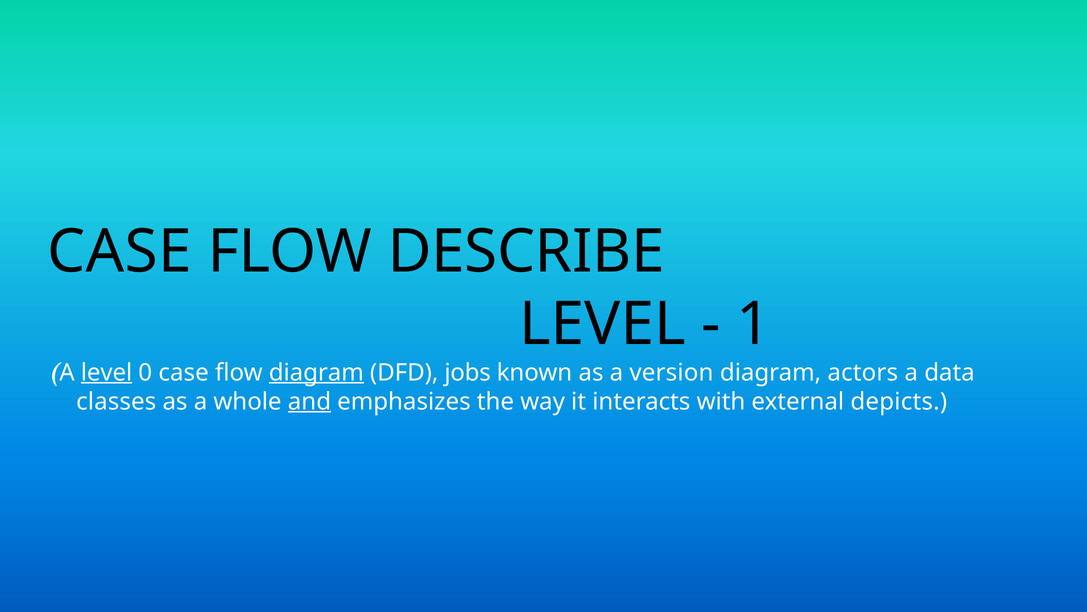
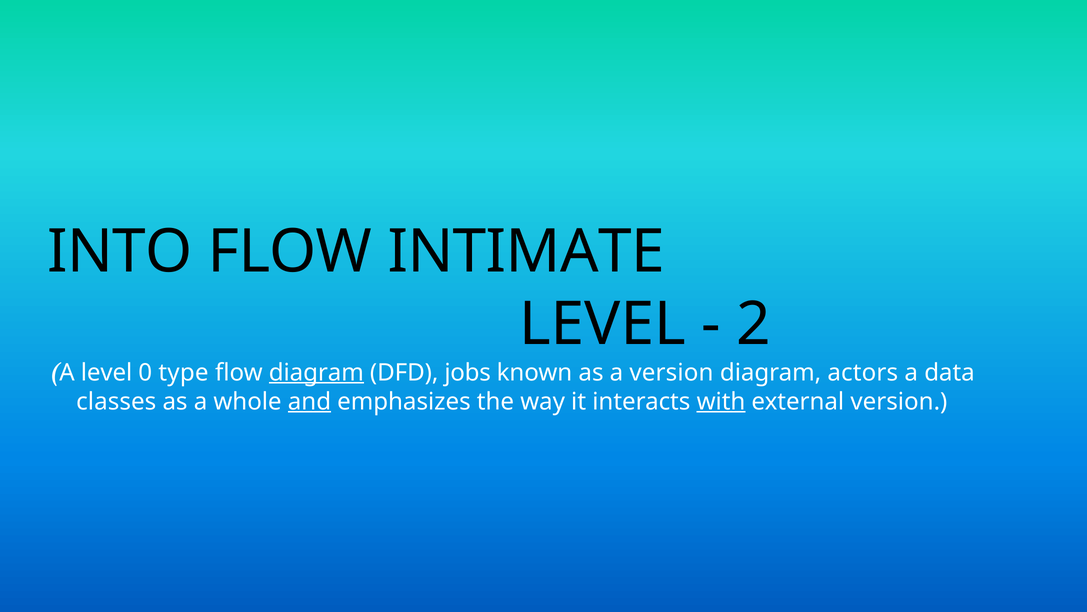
CASE: CASE -> INTO (120, 252)
DESCRIBE: DESCRIBE -> INTIMATE (526, 252)
1: 1 -> 2 (754, 324)
level underline: present -> none (107, 372)
0 case: case -> type (184, 372)
with underline: none -> present (721, 401)
external depicts: depicts -> version (899, 401)
